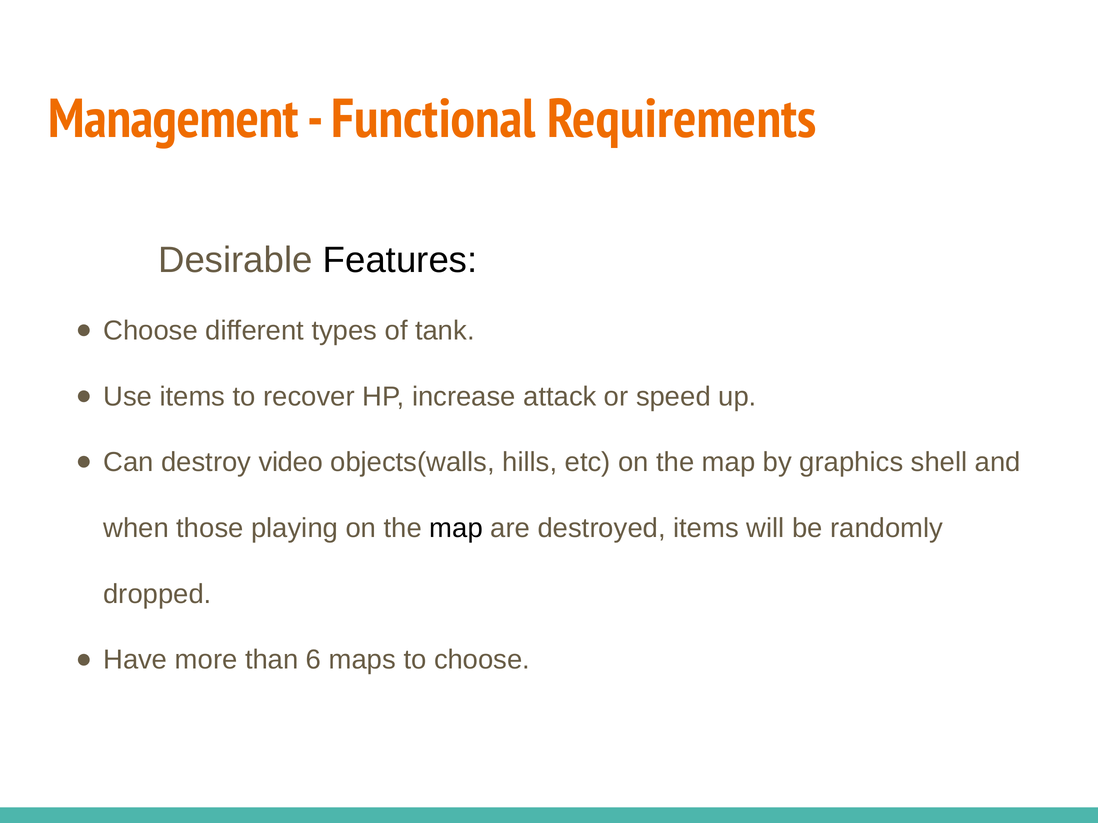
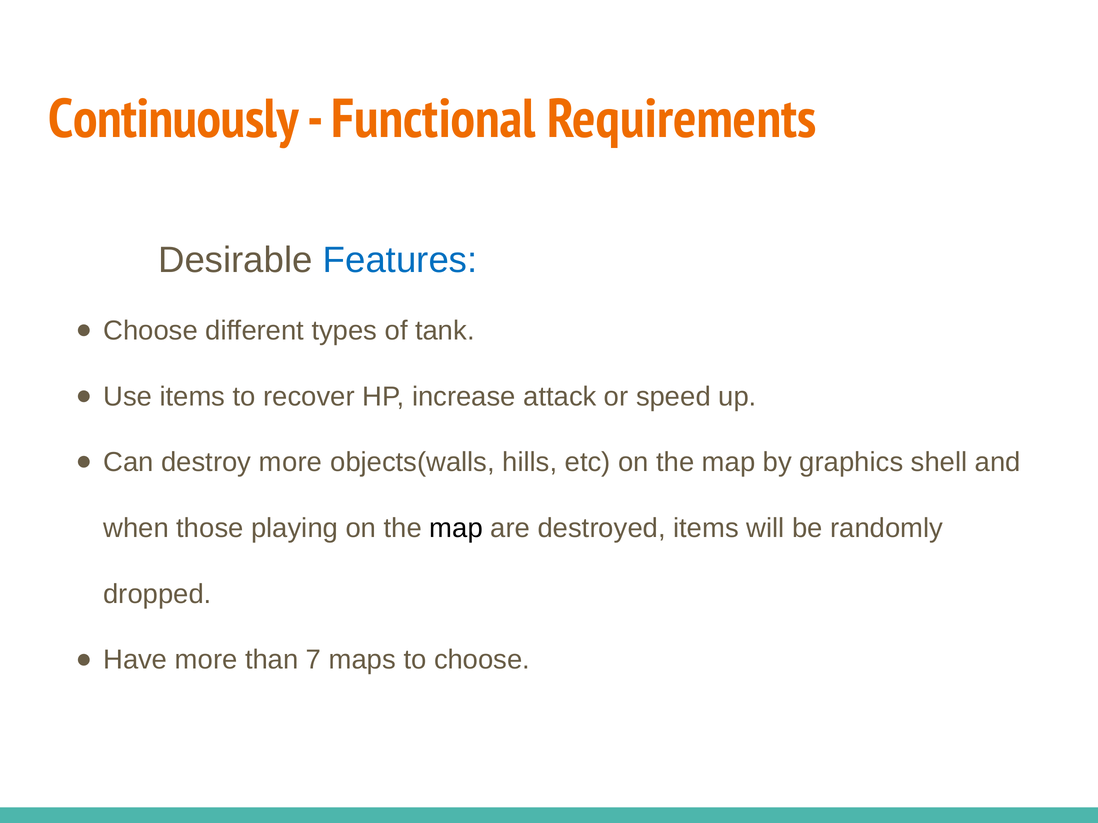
Management: Management -> Continuously (174, 119)
Features colour: black -> blue (400, 260)
destroy video: video -> more (291, 463)
6: 6 -> 7 (314, 660)
